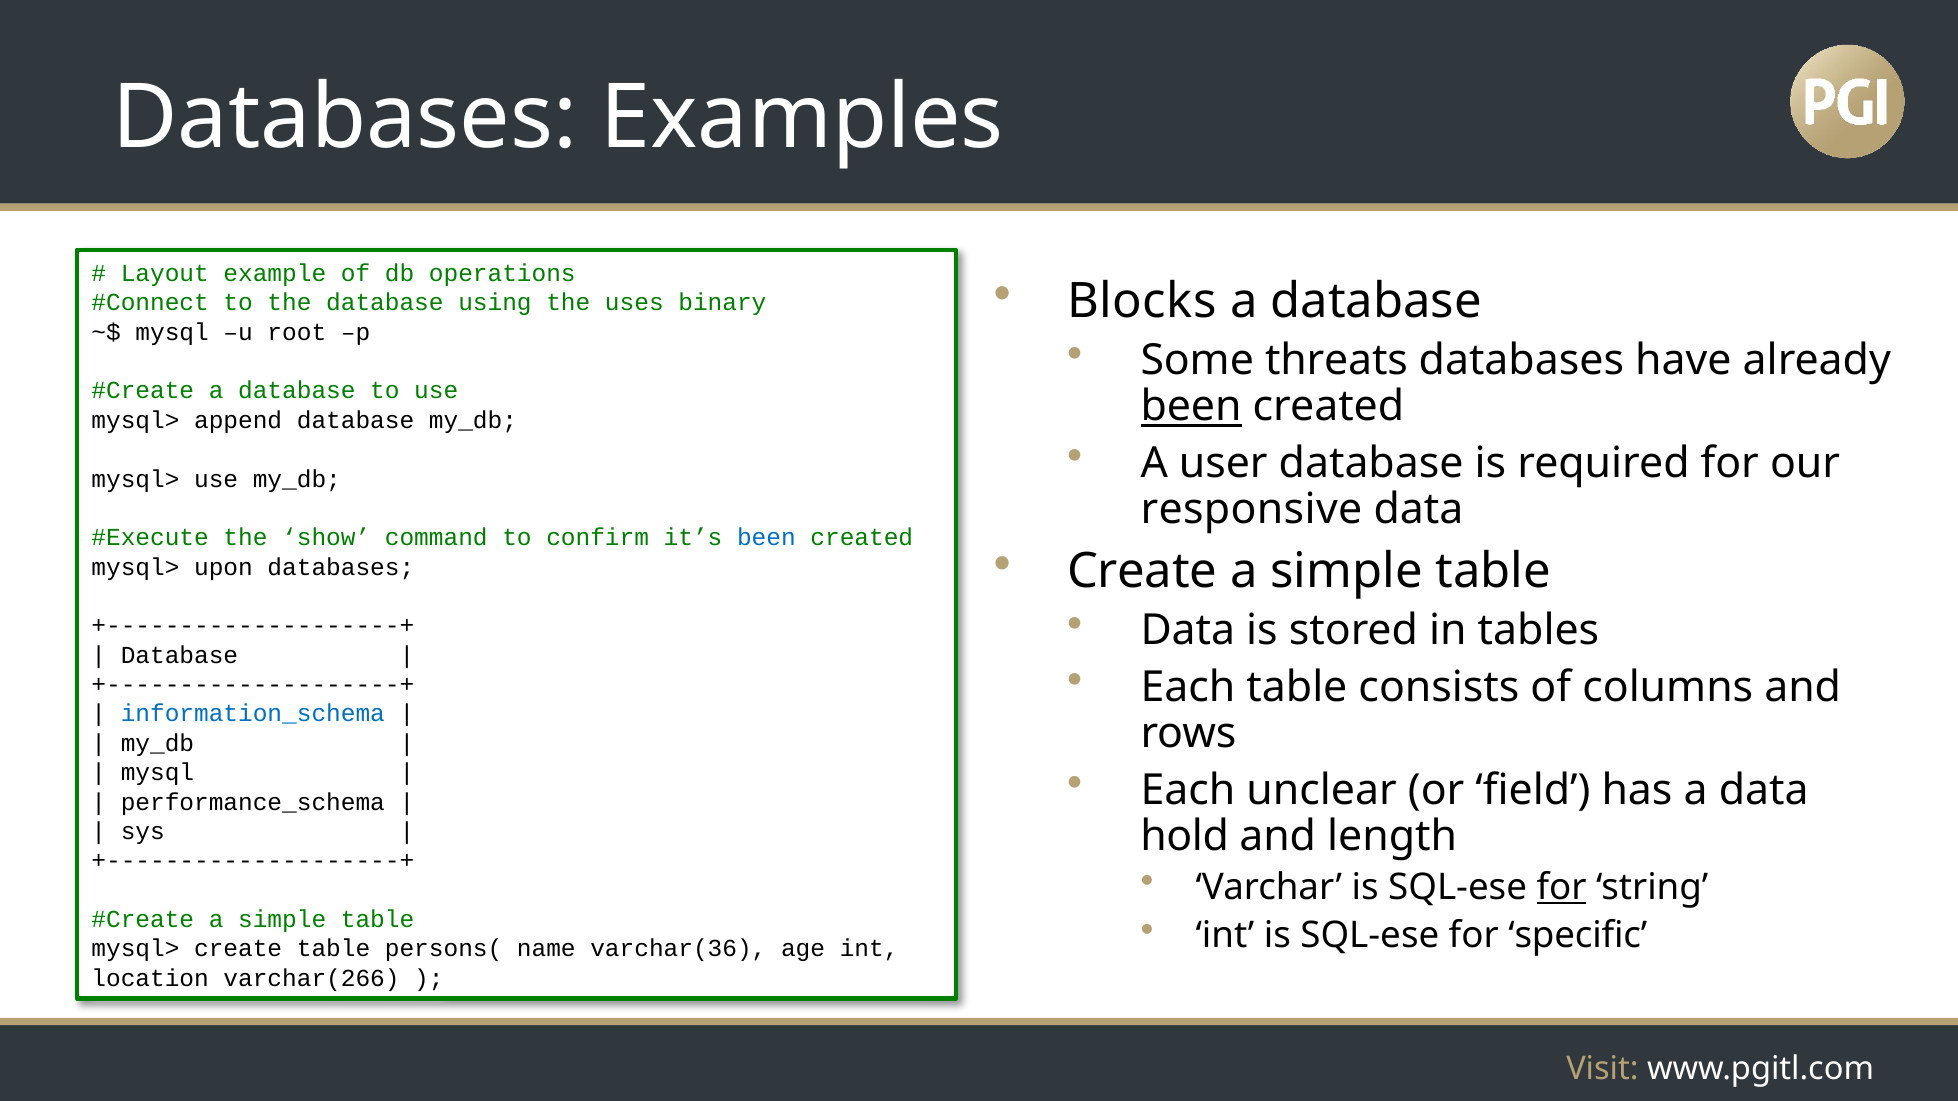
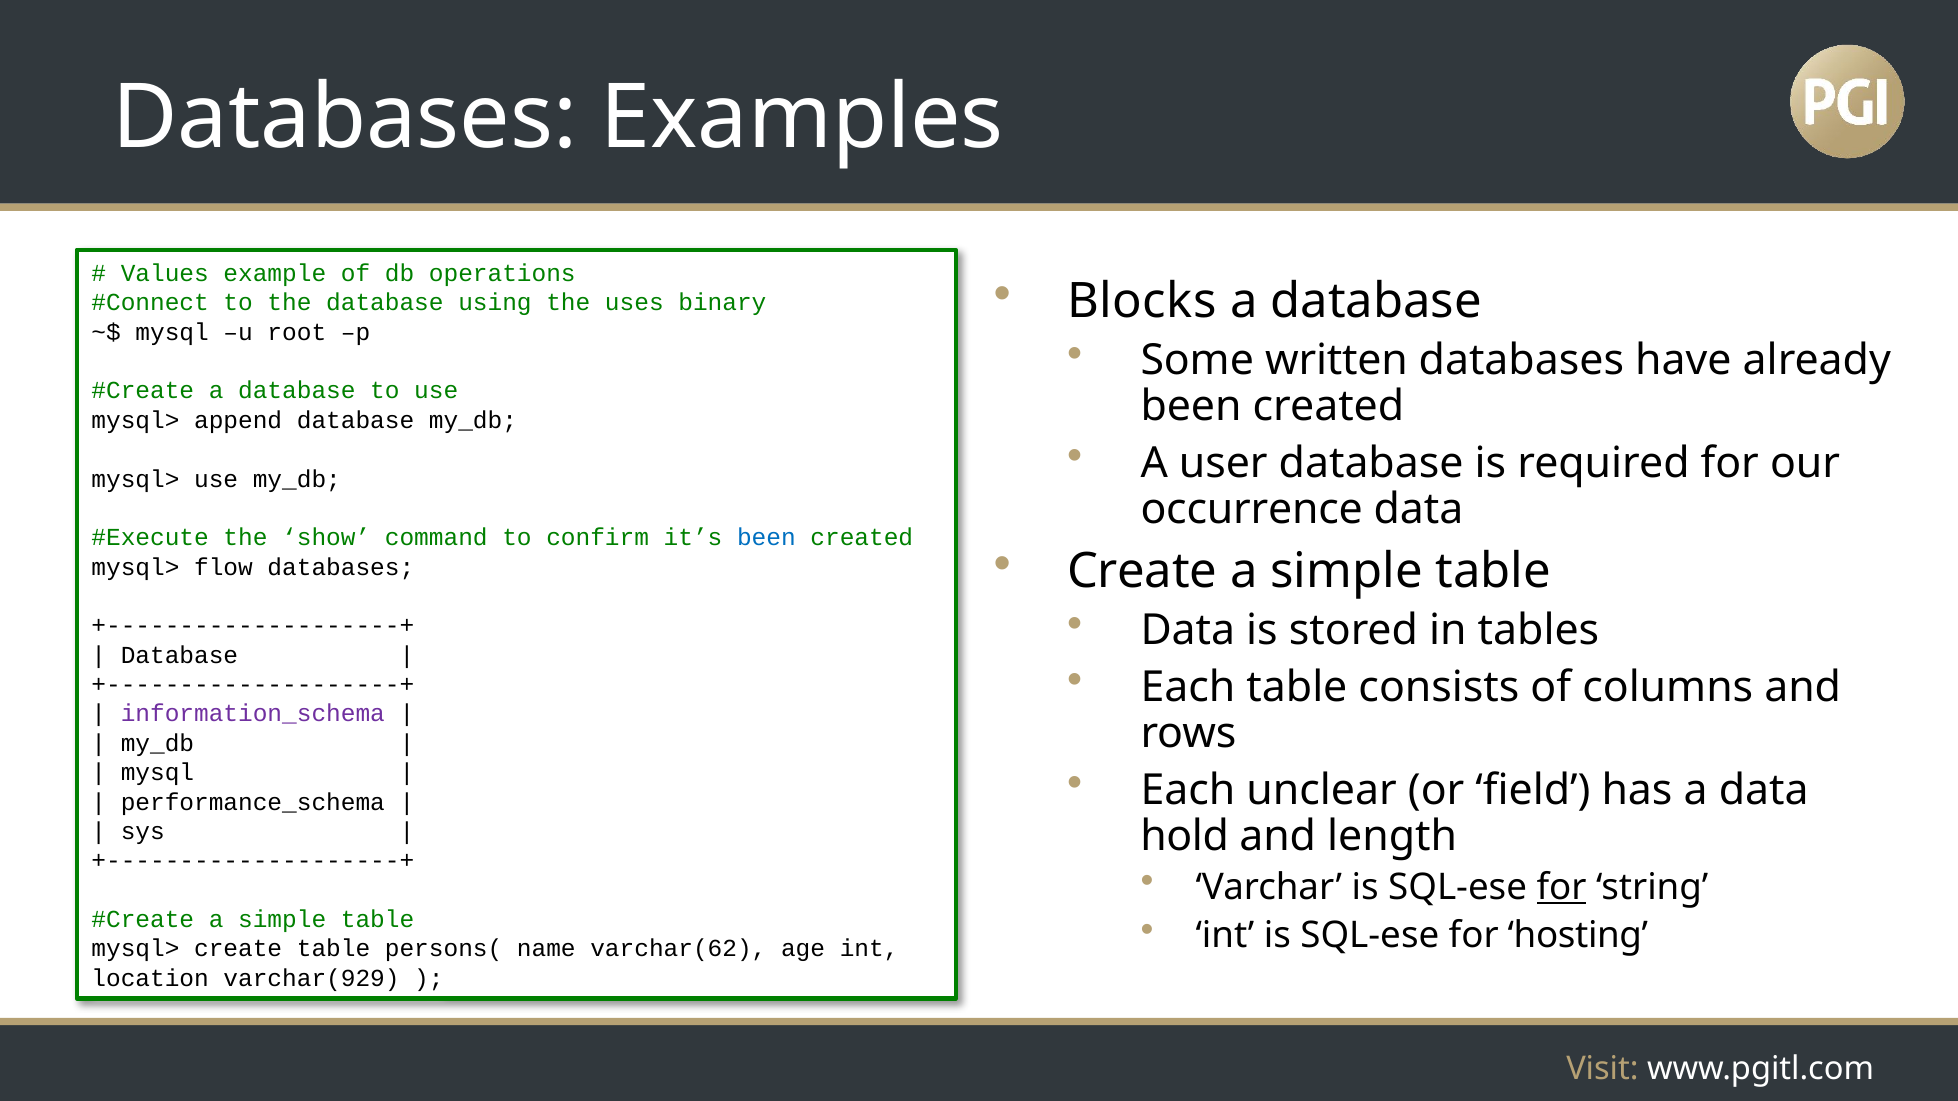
Layout: Layout -> Values (165, 274)
threats: threats -> written (1336, 361)
been underline: present -> none (1191, 407)
responsive: responsive -> occurrence (1252, 510)
upon: upon -> flow (223, 567)
information_schema colour: blue -> purple (253, 714)
specific: specific -> hosting (1578, 936)
varchar(36: varchar(36 -> varchar(62 (678, 949)
varchar(266: varchar(266 -> varchar(929 (312, 978)
